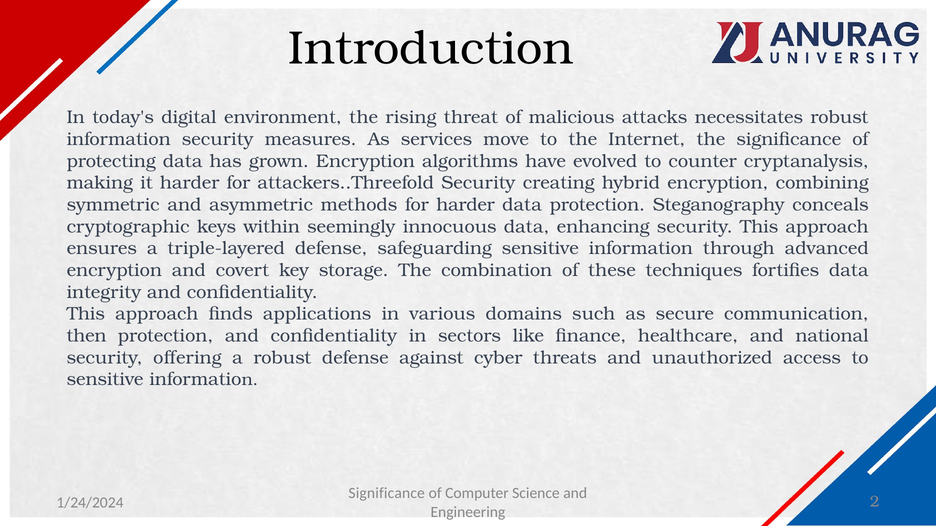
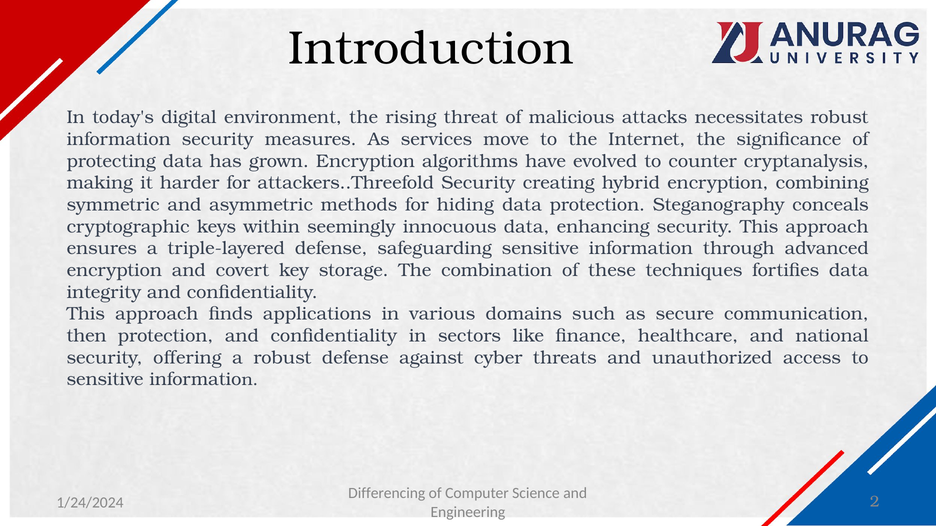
for harder: harder -> hiding (465, 205)
Significance: Significance -> Differencing (387, 494)
